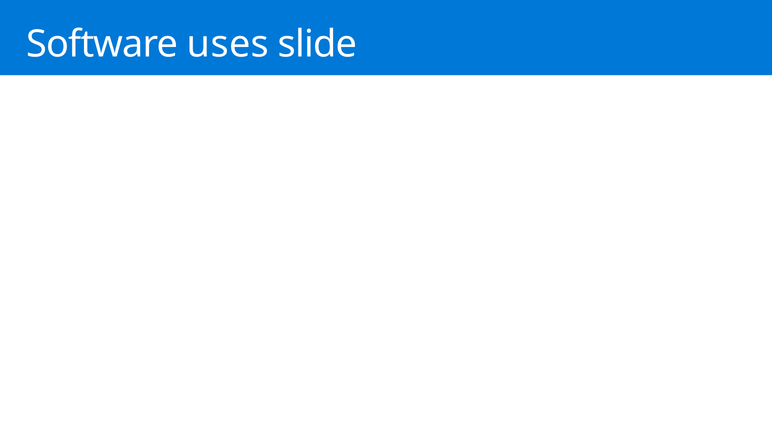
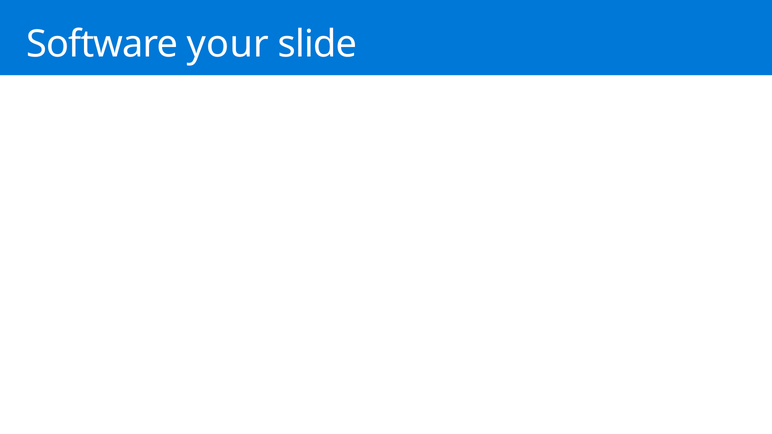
Software uses: uses -> your (228, 44)
